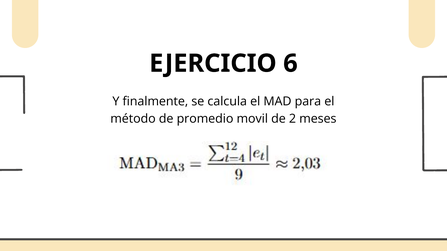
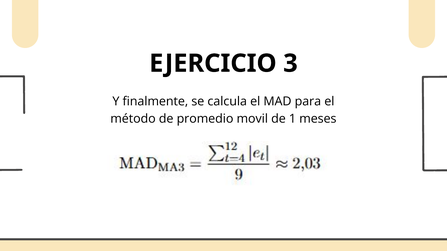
6: 6 -> 3 (290, 64)
2: 2 -> 1 (292, 119)
